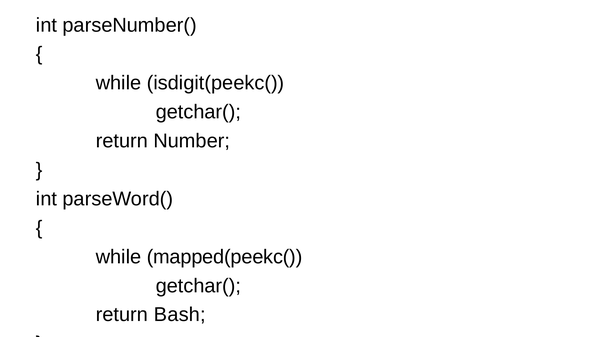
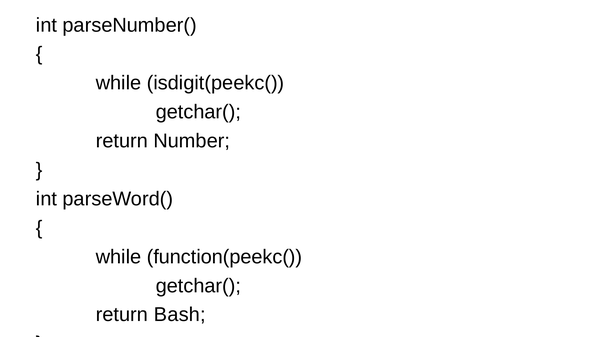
mapped(peekc(: mapped(peekc( -> function(peekc( (224, 257)
